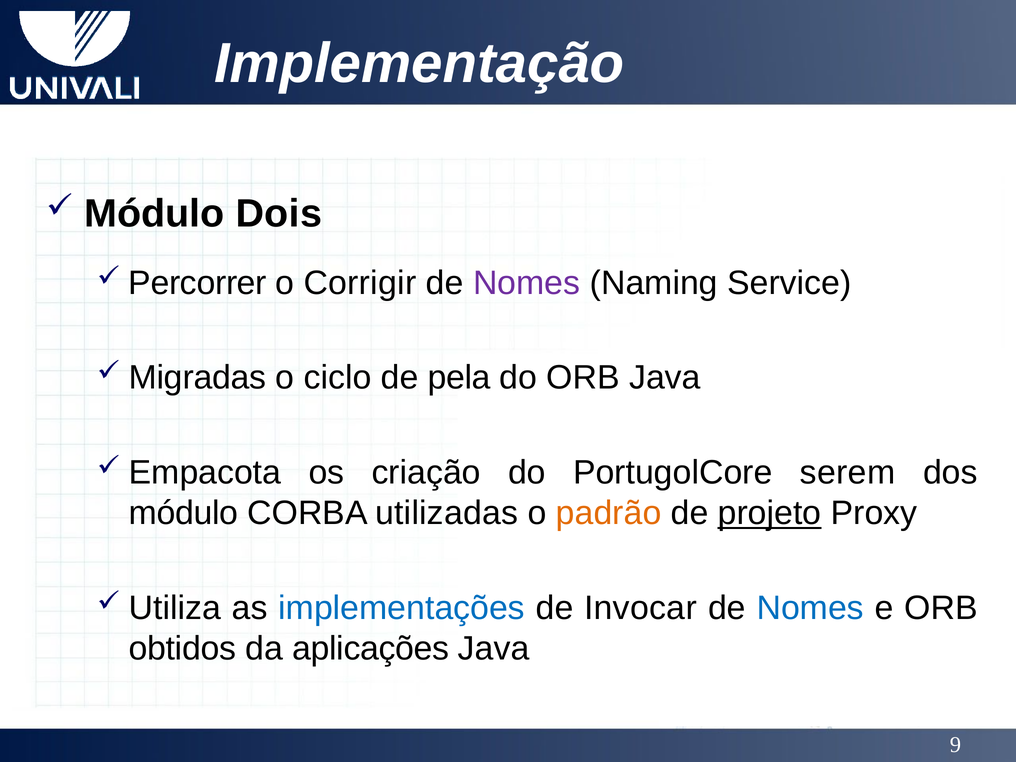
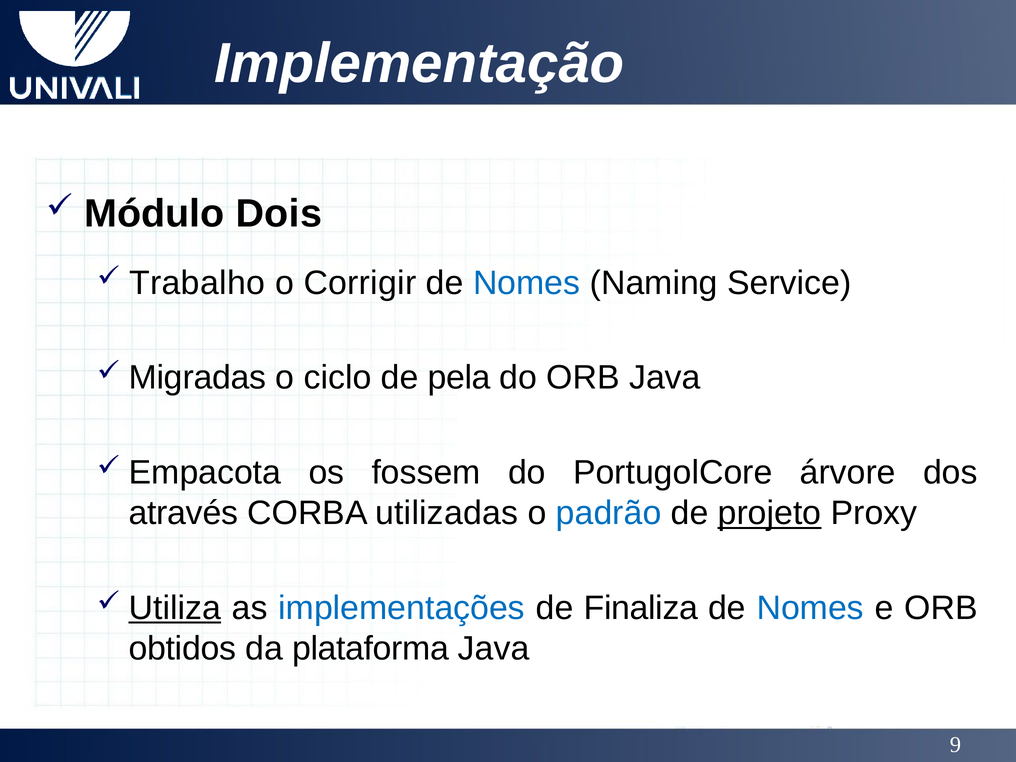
Percorrer: Percorrer -> Trabalho (197, 283)
Nomes colour: purple -> blue (527, 283)
criação: criação -> fossem (426, 473)
serem: serem -> árvore (848, 473)
módulo: módulo -> através (183, 513)
padrão colour: orange -> blue (609, 513)
Utiliza underline: none -> present (175, 608)
Invocar: Invocar -> Finaliza (641, 608)
aplicações: aplicações -> plataforma (371, 649)
